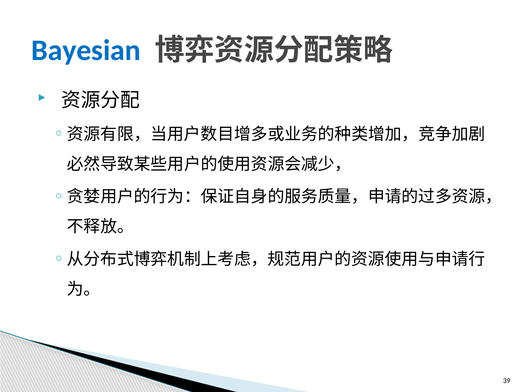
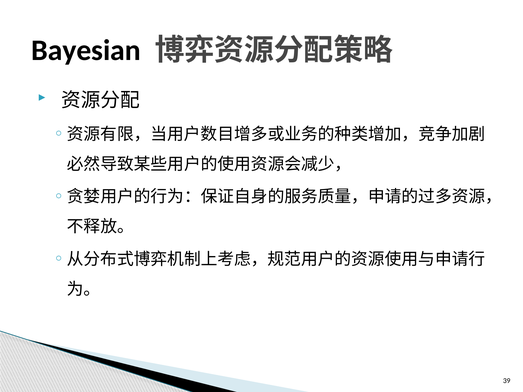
Bayesian colour: blue -> black (86, 50)
